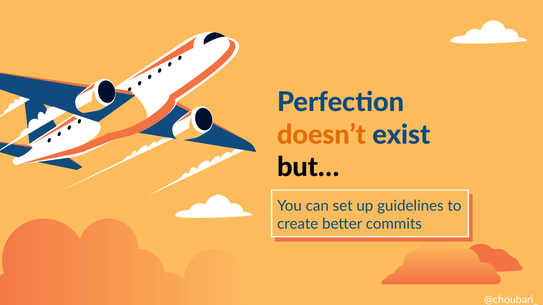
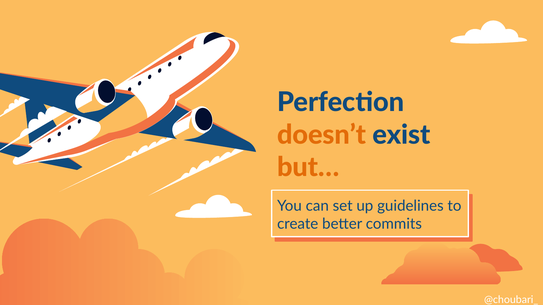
but… colour: black -> orange (308, 168)
